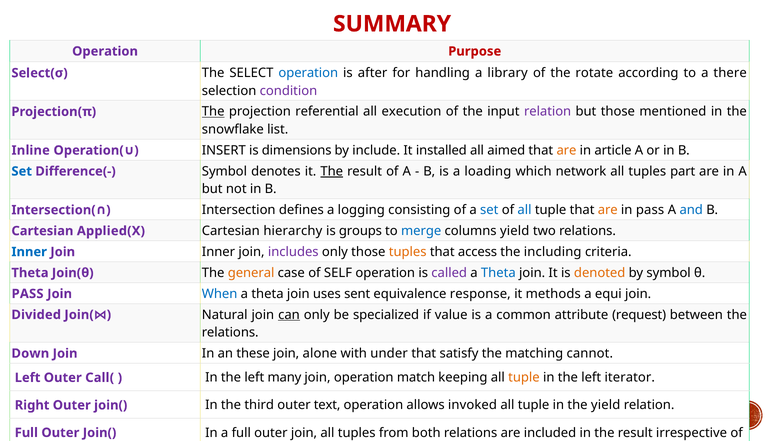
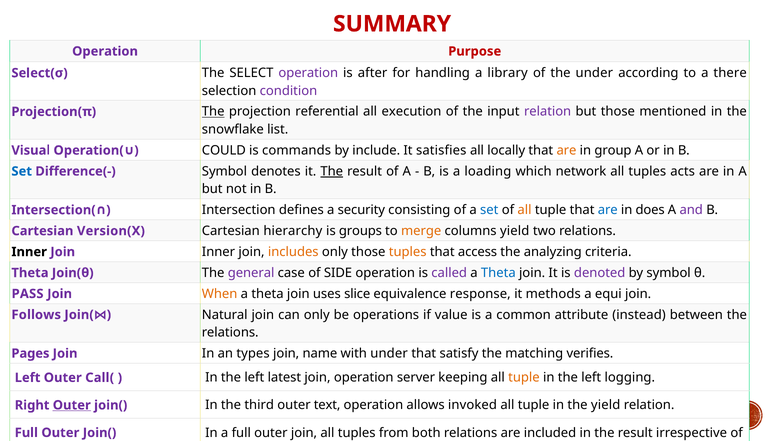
operation colour: blue -> purple (308, 73)
the rotate: rotate -> under (594, 73)
INSERT: INSERT -> COULD (224, 150)
dimensions: dimensions -> commands (297, 150)
installed: installed -> satisfies (441, 150)
aimed: aimed -> locally (506, 150)
article: article -> group (613, 150)
Inline: Inline -> Visual (31, 150)
part: part -> acts (683, 171)
logging: logging -> security (361, 210)
all colour: blue -> orange (525, 210)
are colour: orange -> blue (608, 210)
in pass: pass -> does (650, 210)
and colour: blue -> purple (691, 210)
Applied(X: Applied(X -> Version(X (111, 231)
merge colour: blue -> orange (421, 231)
Inner colour: blue -> black (29, 252)
includes colour: purple -> orange (293, 252)
including: including -> analyzing (553, 252)
general colour: orange -> purple (251, 273)
SELF: SELF -> SIDE (338, 273)
denoted colour: orange -> purple (600, 273)
When colour: blue -> orange (220, 294)
sent: sent -> slice (357, 294)
can underline: present -> none (289, 315)
specialized: specialized -> operations (386, 315)
request: request -> instead (639, 315)
Divided: Divided -> Follows (36, 315)
Down: Down -> Pages (30, 353)
these: these -> types (253, 353)
alone: alone -> name (320, 353)
cannot: cannot -> verifies (590, 353)
many: many -> latest (284, 378)
match: match -> server (416, 378)
iterator: iterator -> logging (630, 378)
Outer underline: none -> present (72, 405)
